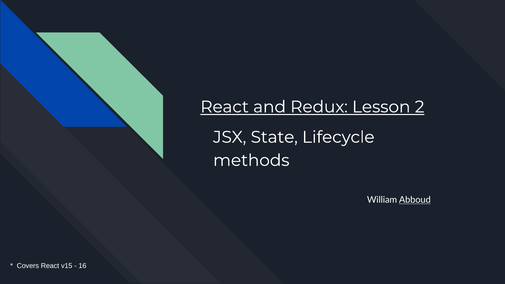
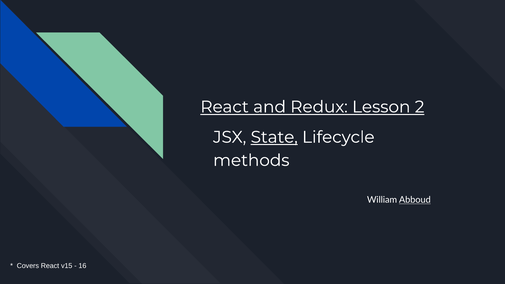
State underline: none -> present (274, 137)
